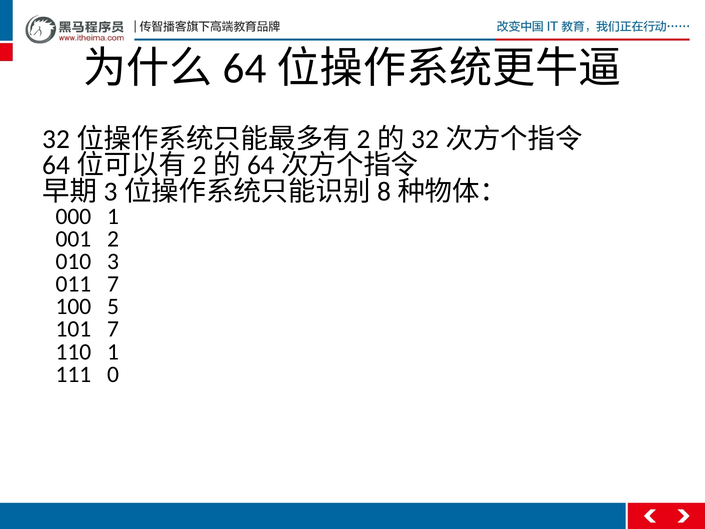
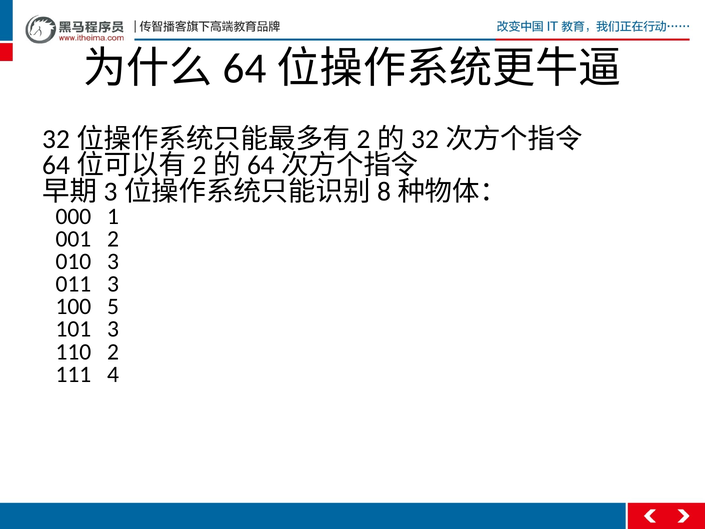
011 7: 7 -> 3 (113, 284)
101 7: 7 -> 3 (113, 329)
110 1: 1 -> 2 (113, 352)
0: 0 -> 4 (113, 374)
